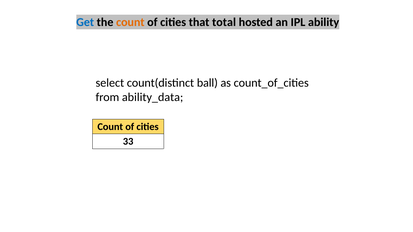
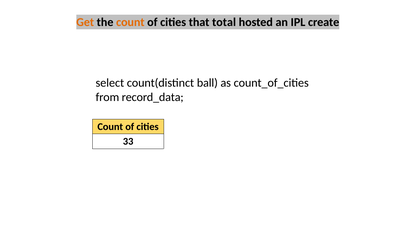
Get colour: blue -> orange (85, 22)
ability: ability -> create (324, 22)
ability_data: ability_data -> record_data (153, 97)
